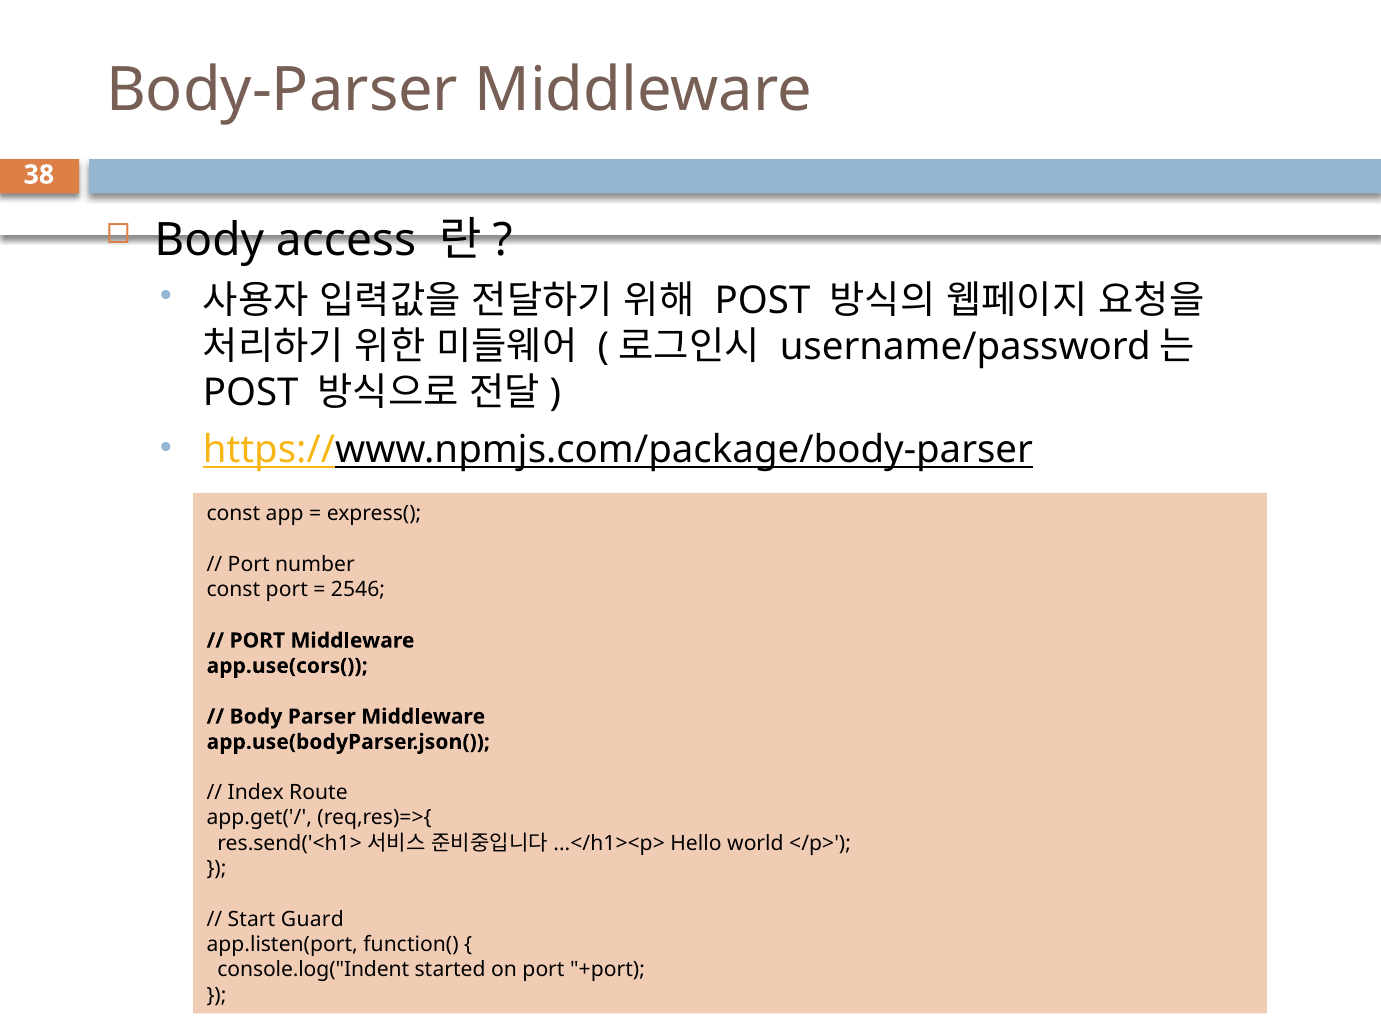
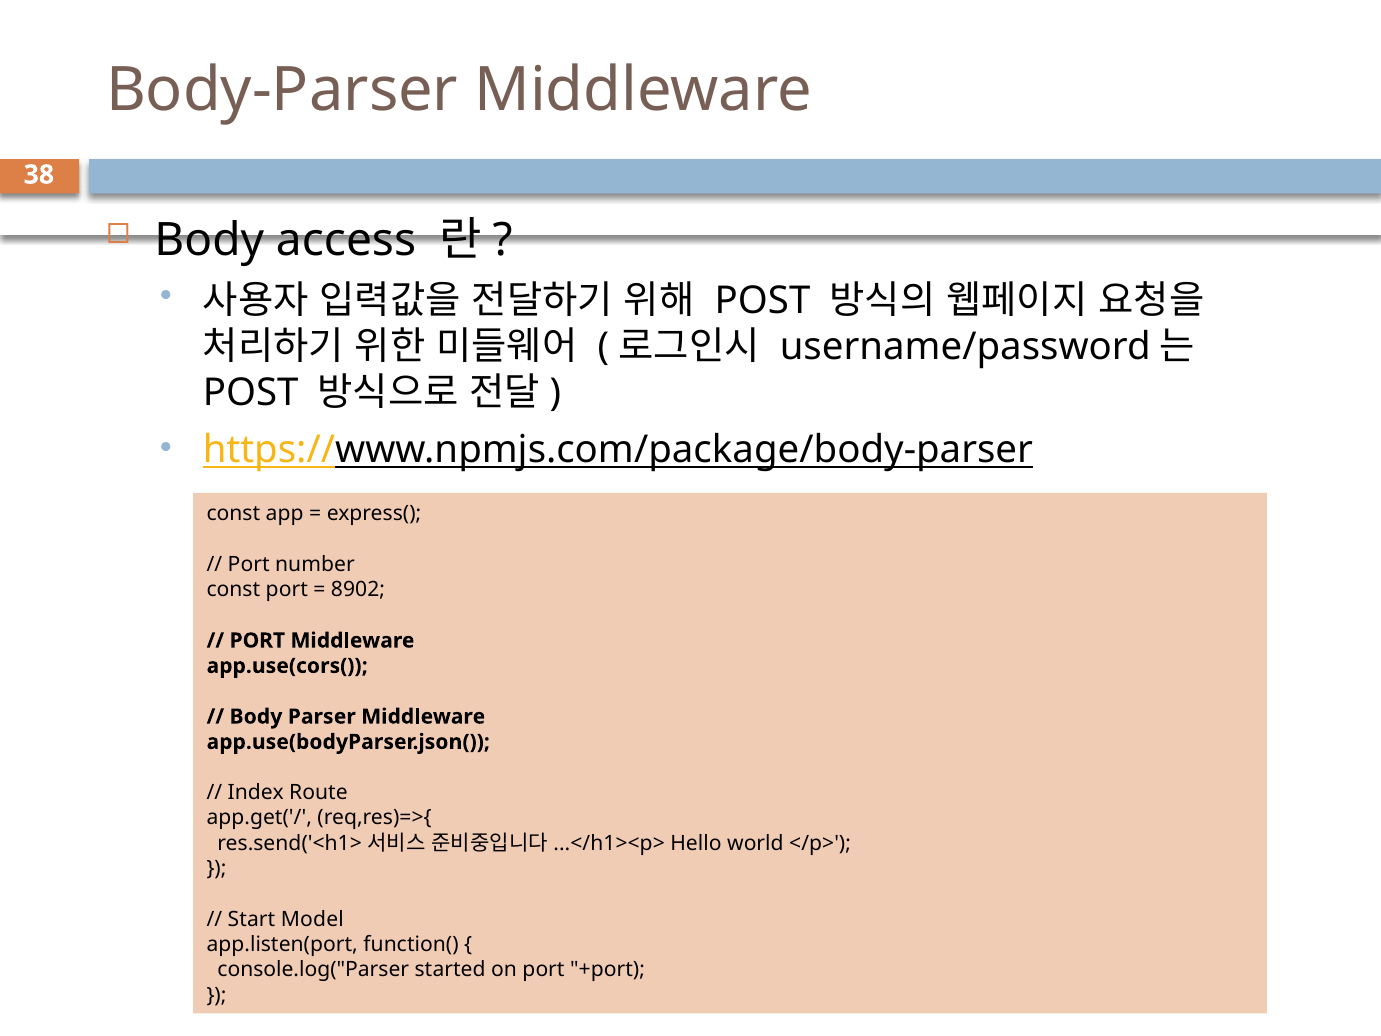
2546: 2546 -> 8902 (358, 590)
Guard: Guard -> Model (312, 919)
console.log("Indent: console.log("Indent -> console.log("Parser (313, 970)
